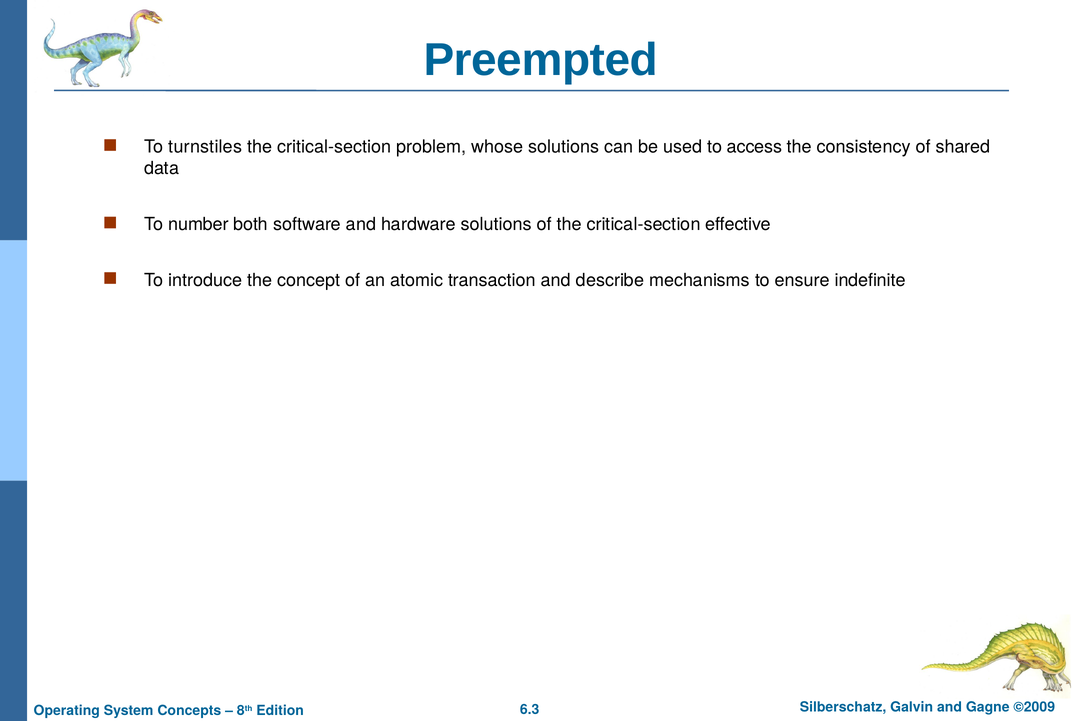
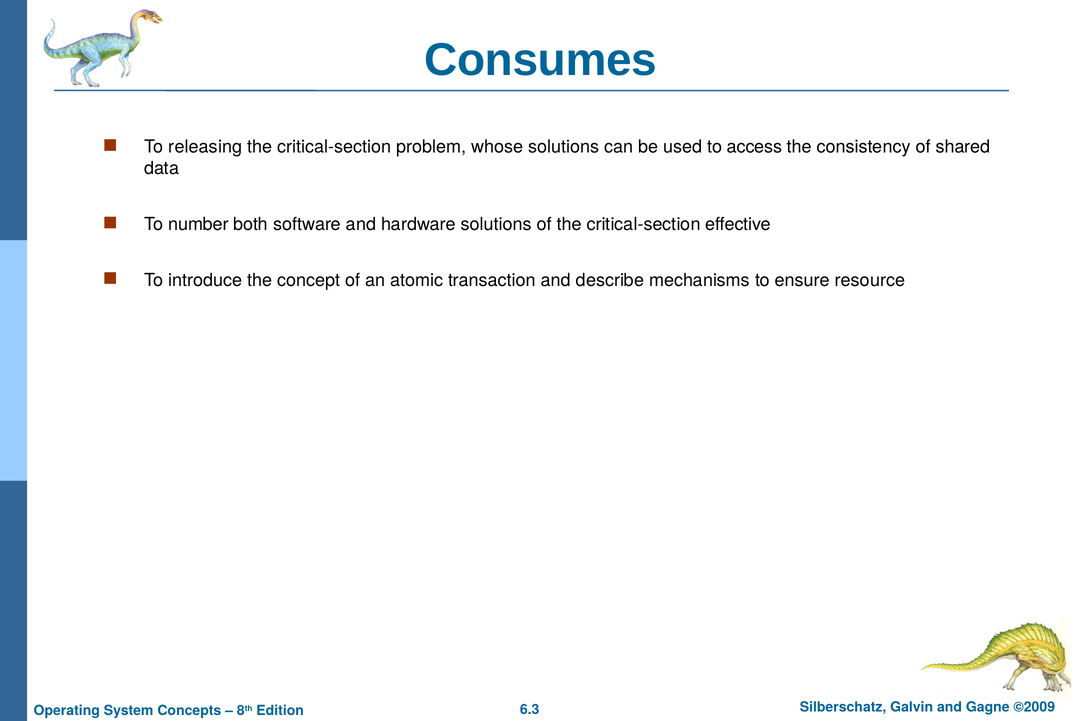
Preempted: Preempted -> Consumes (541, 60)
turnstiles: turnstiles -> releasing (205, 147)
indefinite: indefinite -> resource (870, 280)
